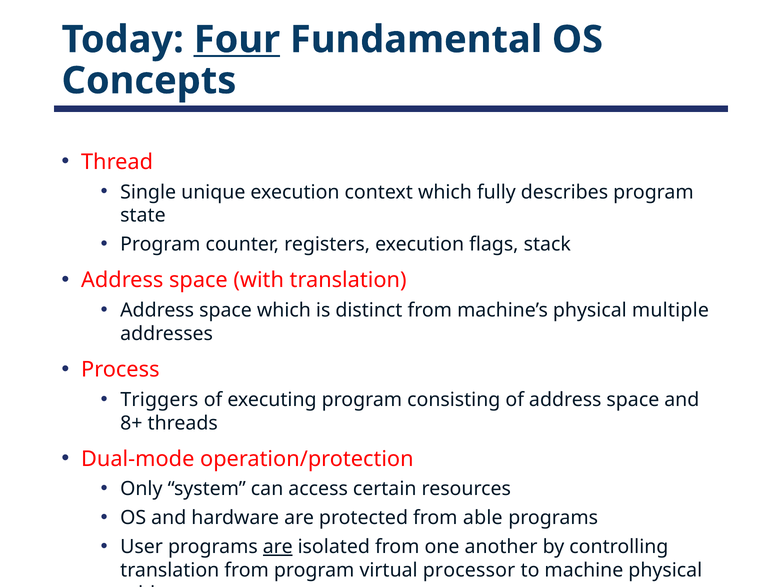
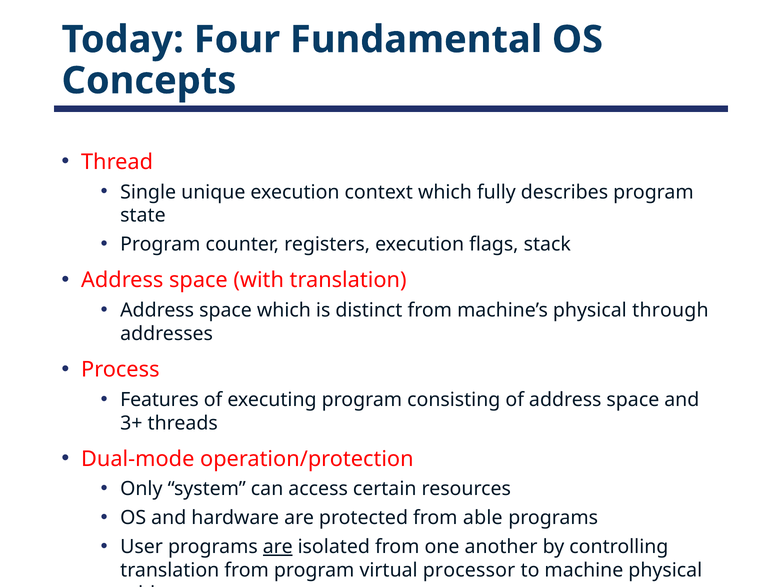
Four underline: present -> none (237, 40)
multiple: multiple -> through (670, 310)
Triggers: Triggers -> Features (160, 399)
8+: 8+ -> 3+ (131, 423)
